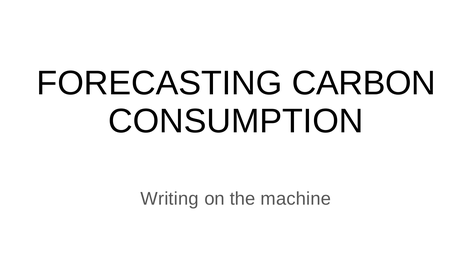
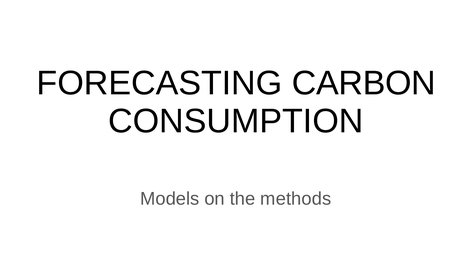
Writing: Writing -> Models (170, 198)
machine: machine -> methods (296, 198)
